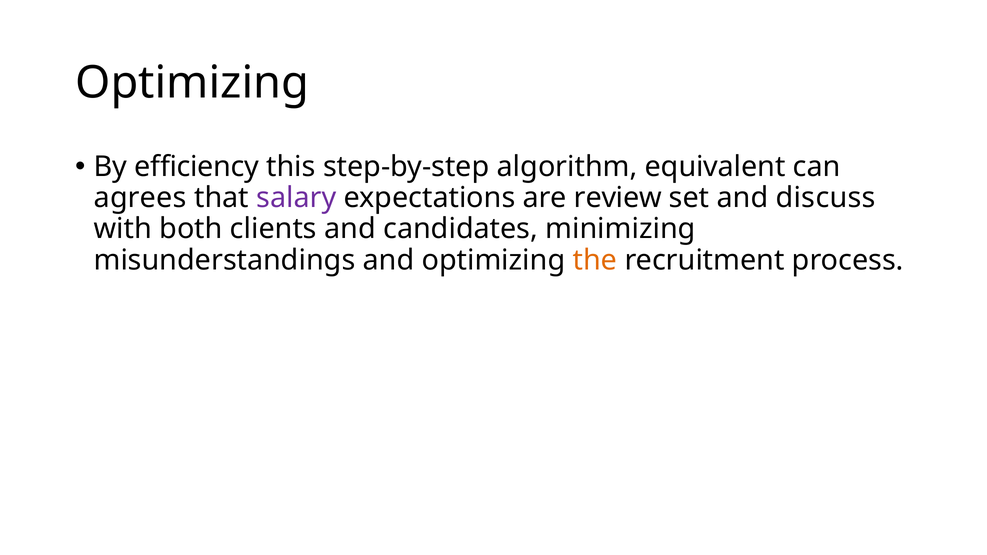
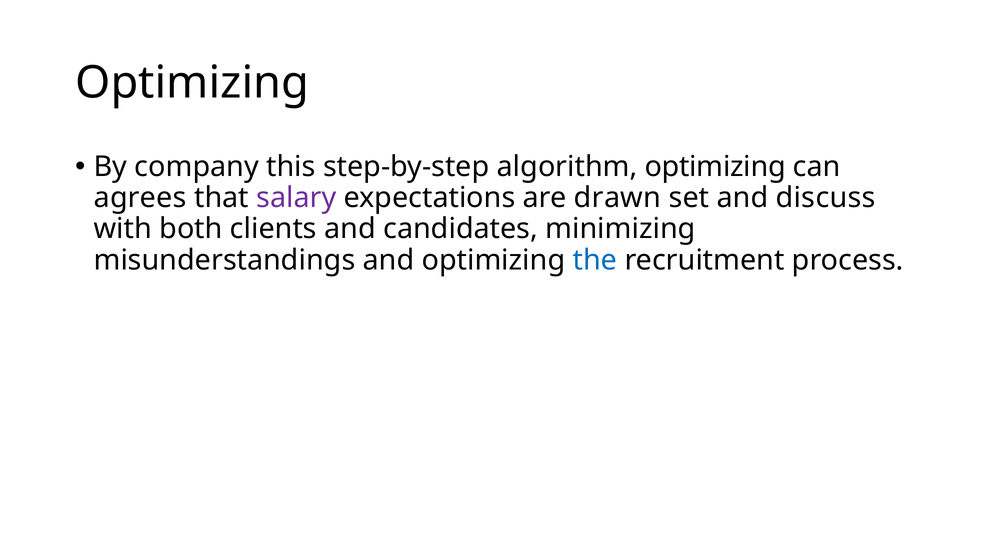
efficiency: efficiency -> company (197, 167)
algorithm equivalent: equivalent -> optimizing (715, 167)
review: review -> drawn (618, 198)
the colour: orange -> blue (595, 260)
